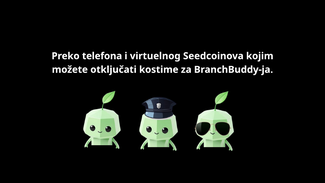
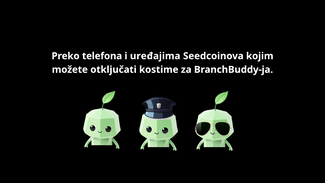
virtuelnog: virtuelnog -> uređajima (155, 56)
